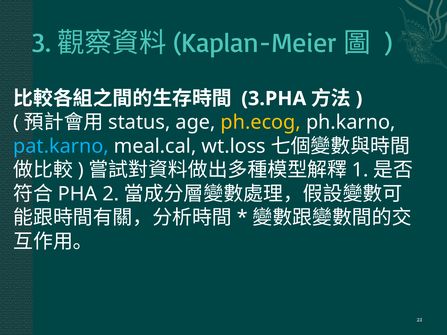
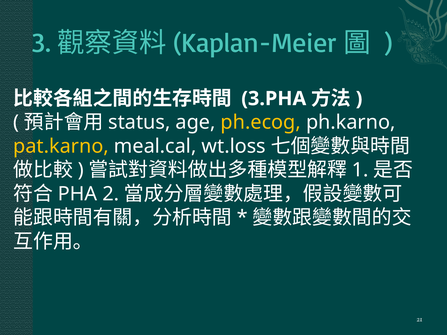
pat.karno colour: light blue -> yellow (61, 146)
